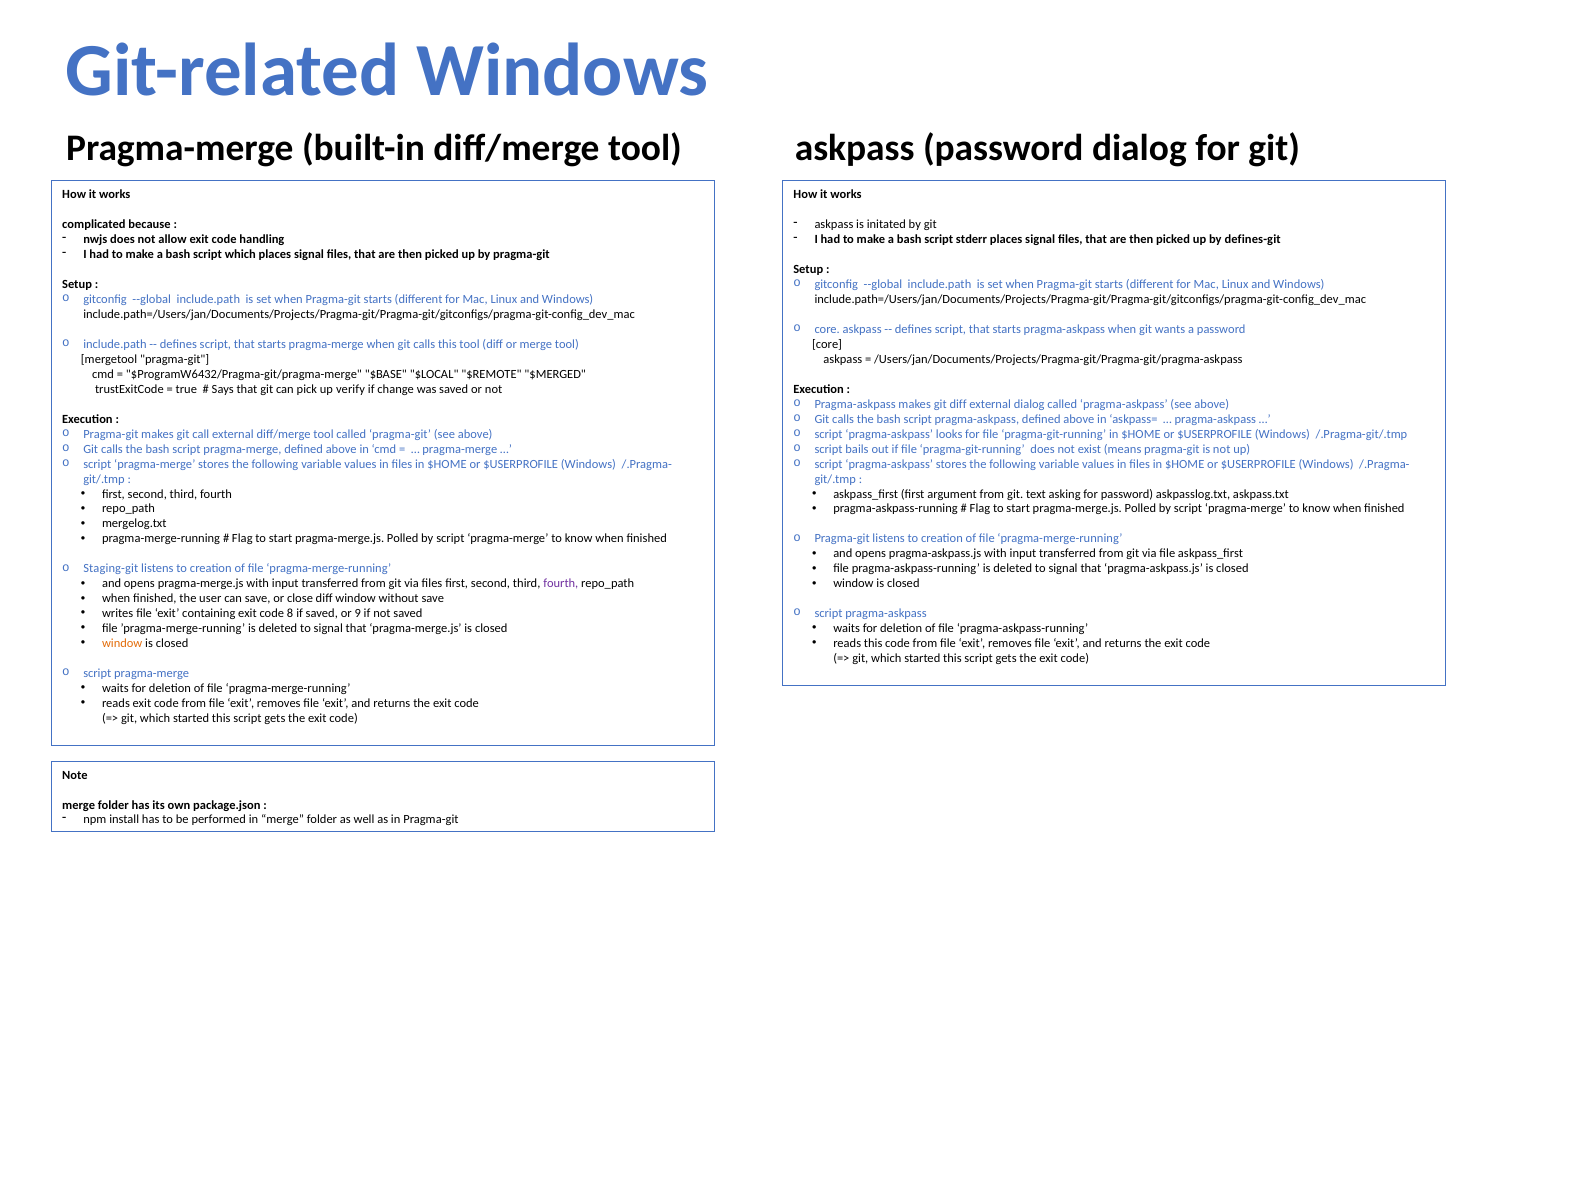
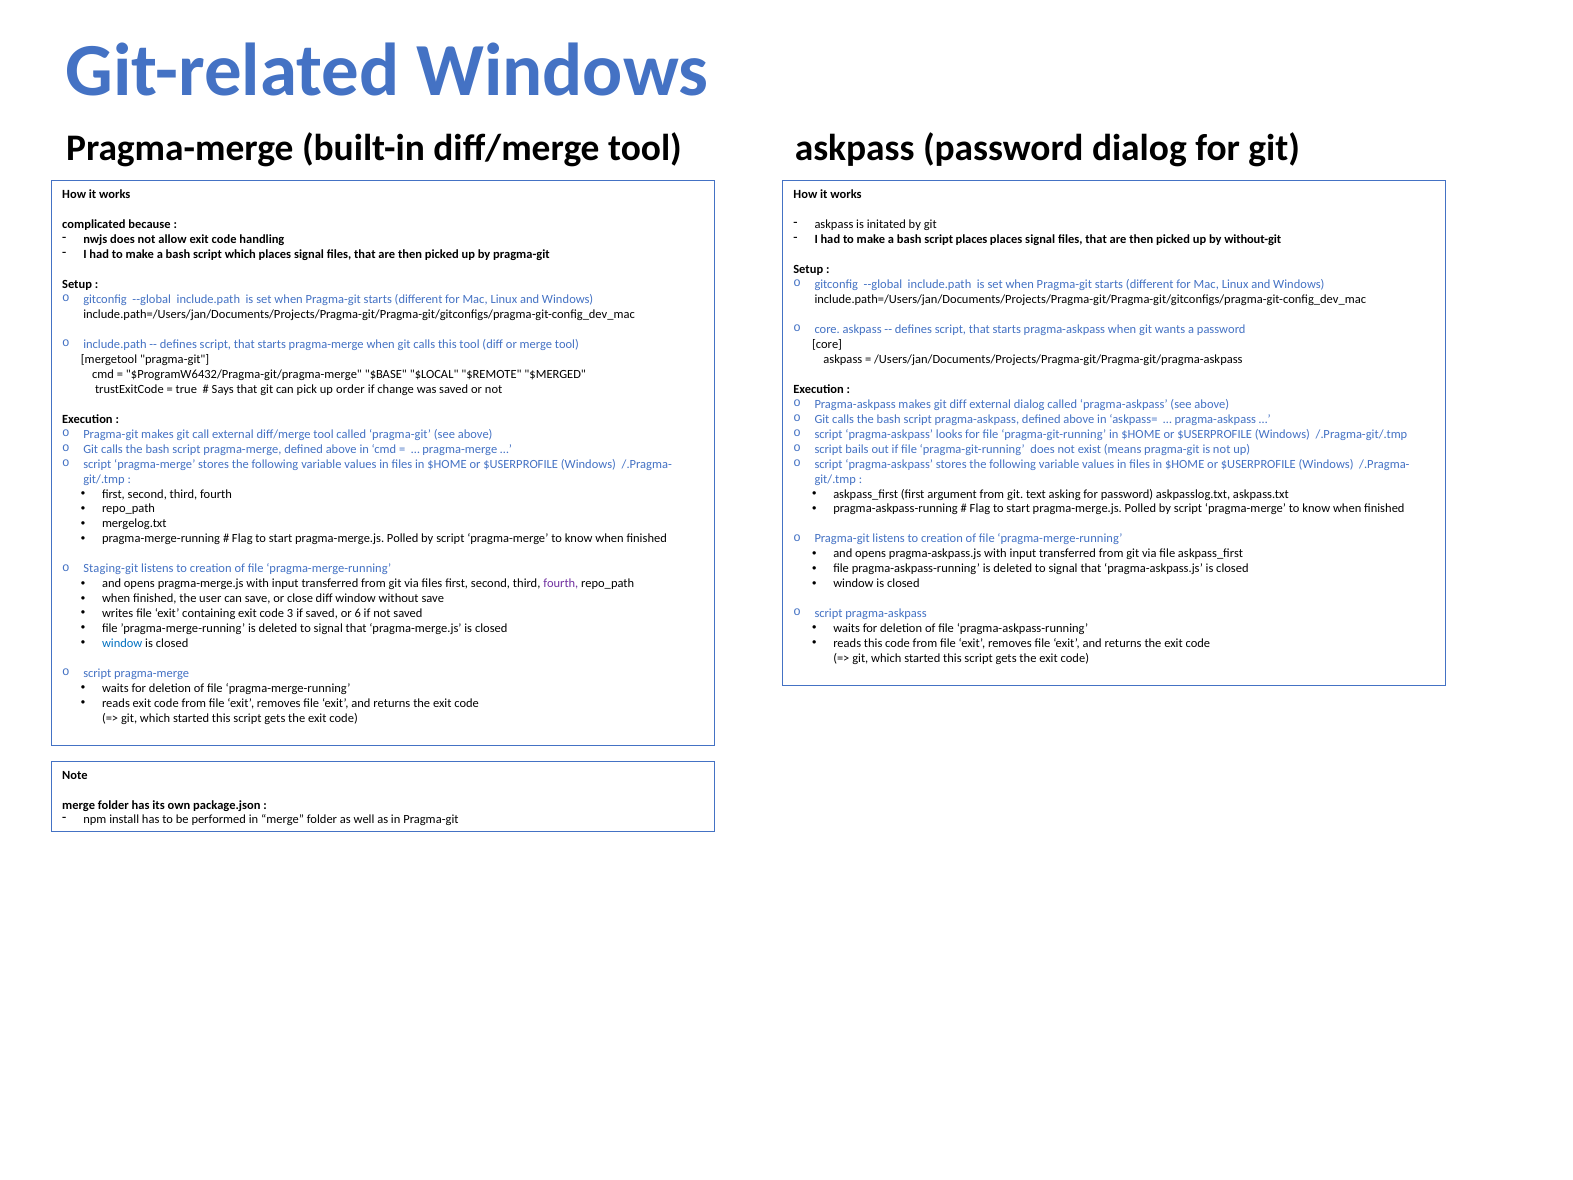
script stderr: stderr -> places (972, 240)
defines-git: defines-git -> without-git (1253, 240)
verify: verify -> order (350, 389)
8: 8 -> 3 (290, 613)
9: 9 -> 6 (358, 613)
window colour: orange -> blue (122, 643)
